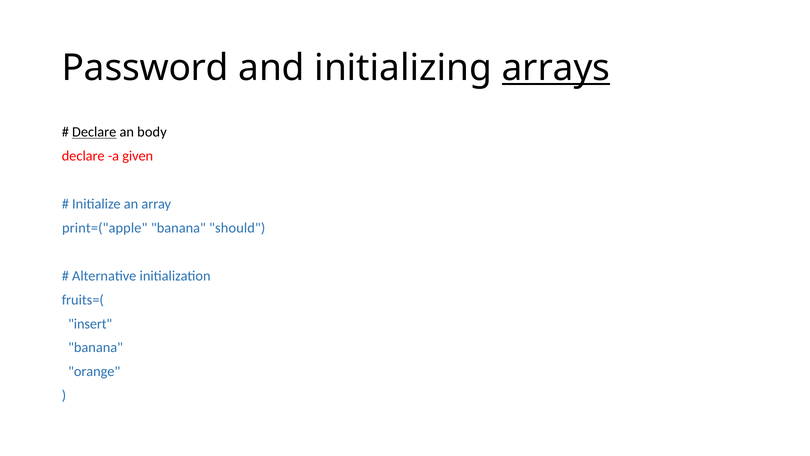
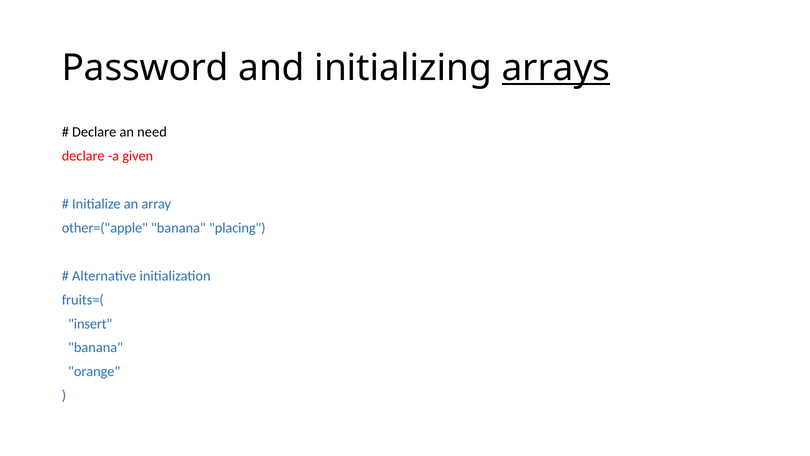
Declare underline: present -> none (94, 132)
body: body -> need (152, 132)
print=("apple: print=("apple -> other=("apple (105, 228)
should: should -> placing (237, 228)
